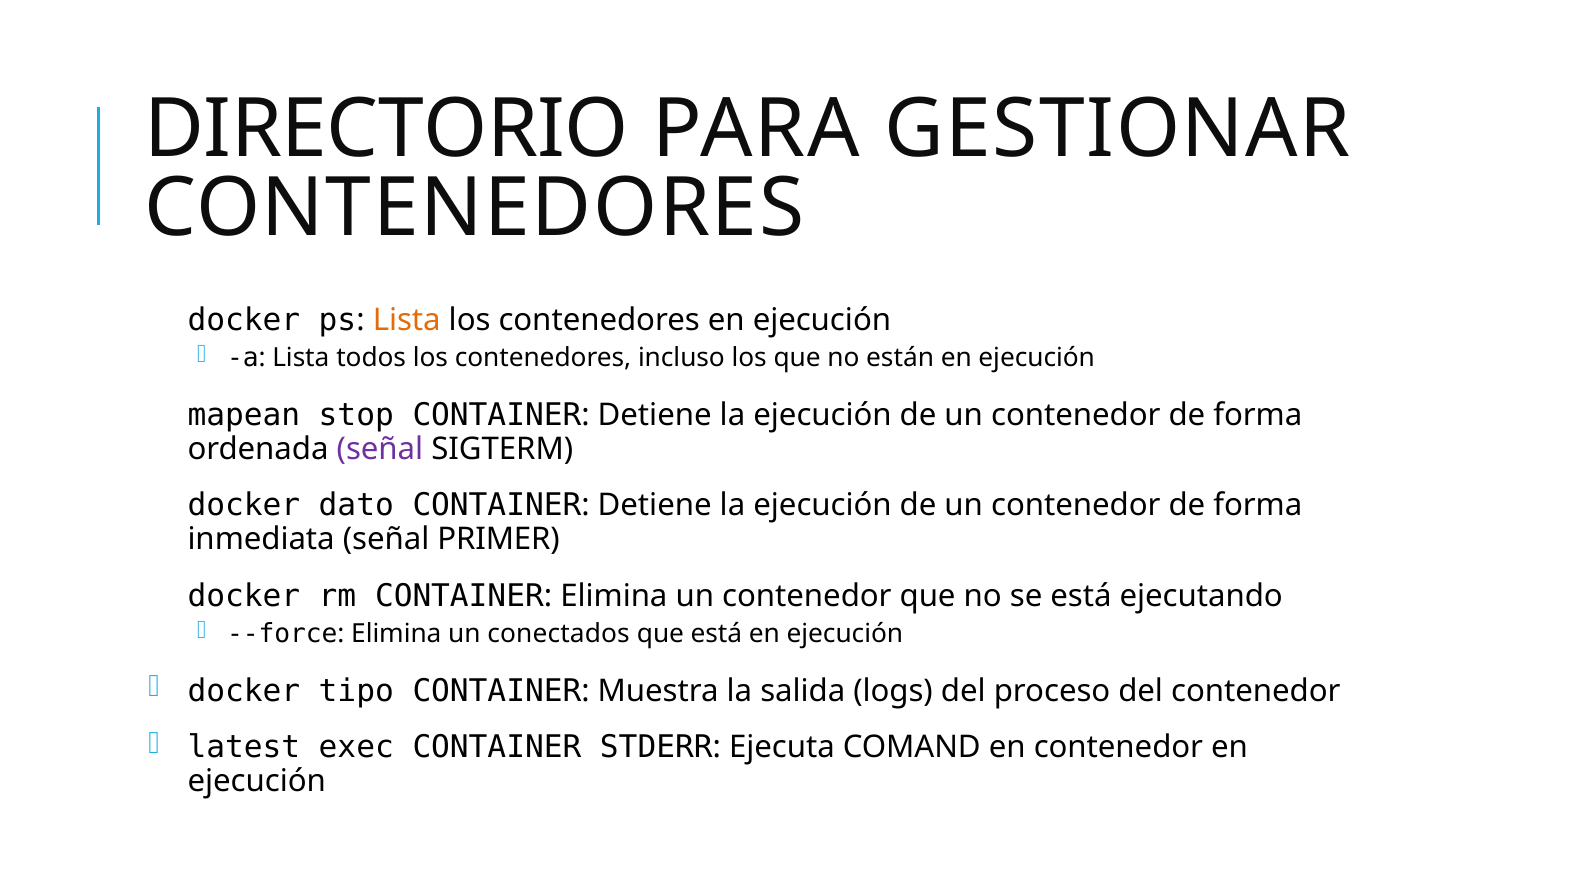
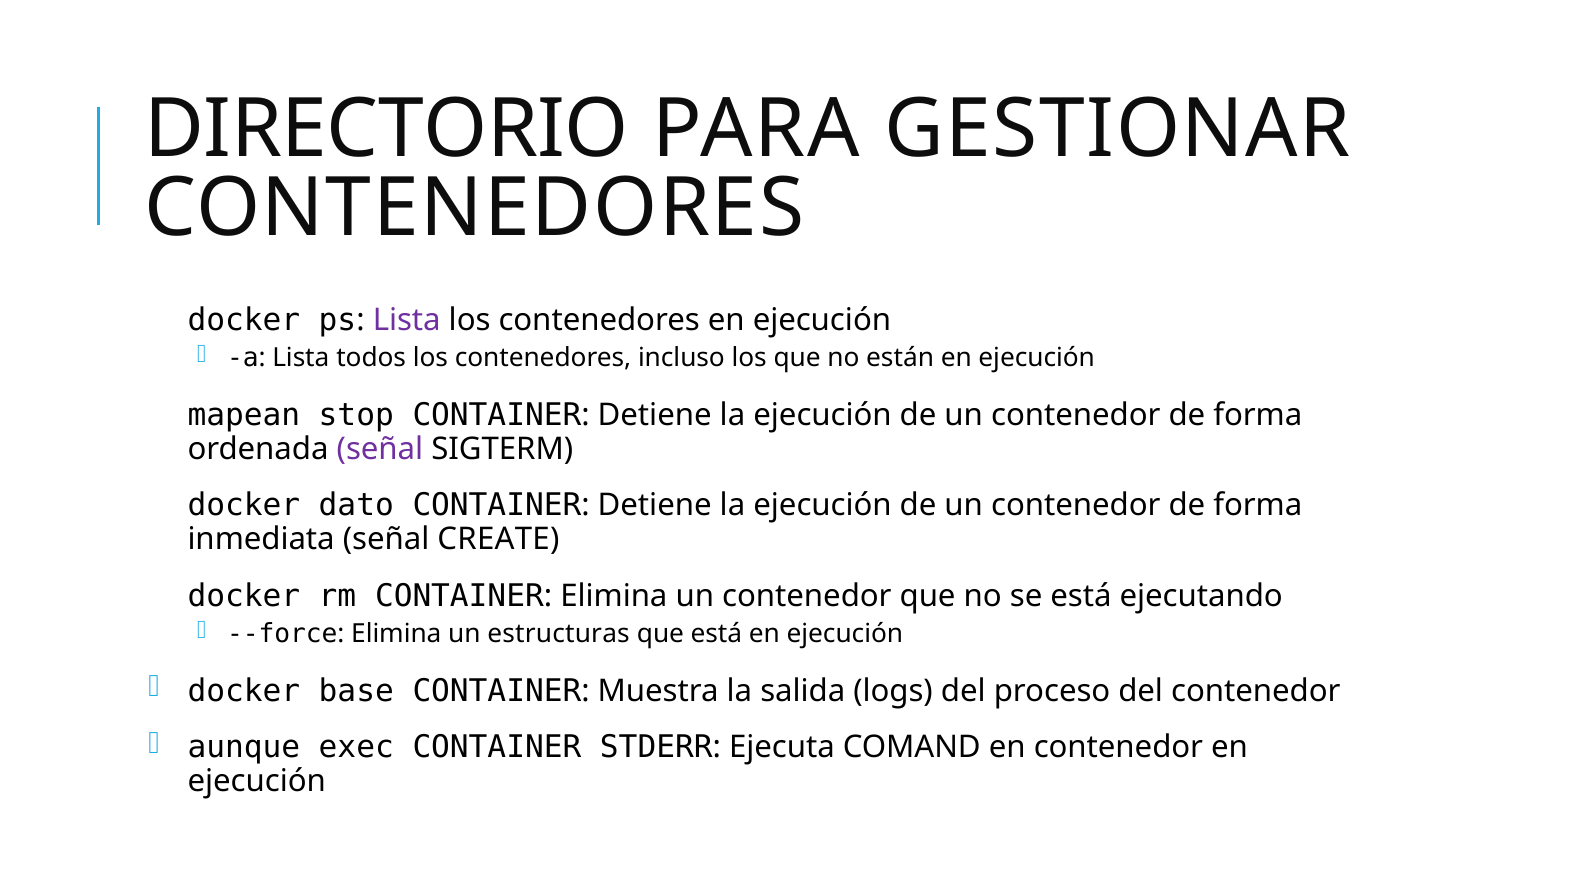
Lista colour: orange -> purple (407, 320)
PRIMER: PRIMER -> CREATE (498, 539)
conectados: conectados -> estructuras (559, 634)
tipo: tipo -> base (356, 691)
latest: latest -> aunque (244, 748)
